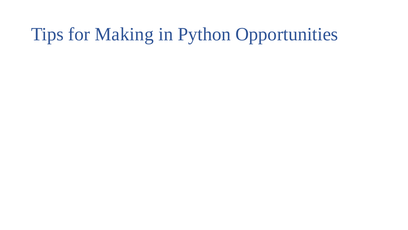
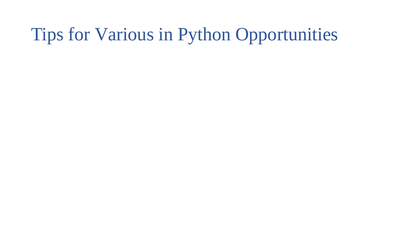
Making: Making -> Various (124, 34)
